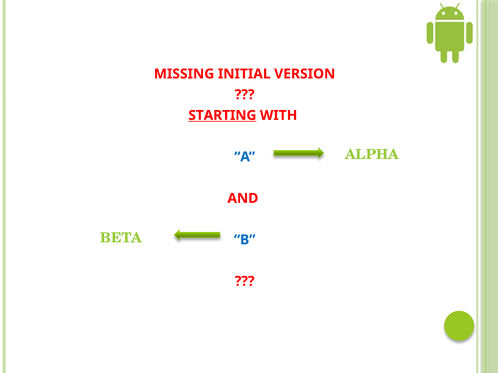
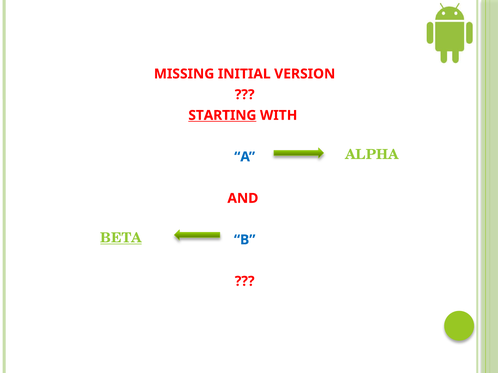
BETA underline: none -> present (121, 238)
